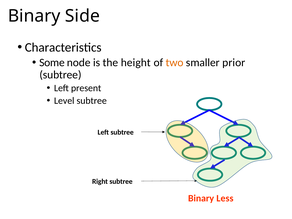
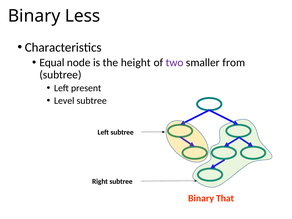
Side: Side -> Less (83, 16)
Some: Some -> Equal (52, 62)
two colour: orange -> purple (175, 62)
prior: prior -> from (234, 62)
Less: Less -> That (225, 198)
